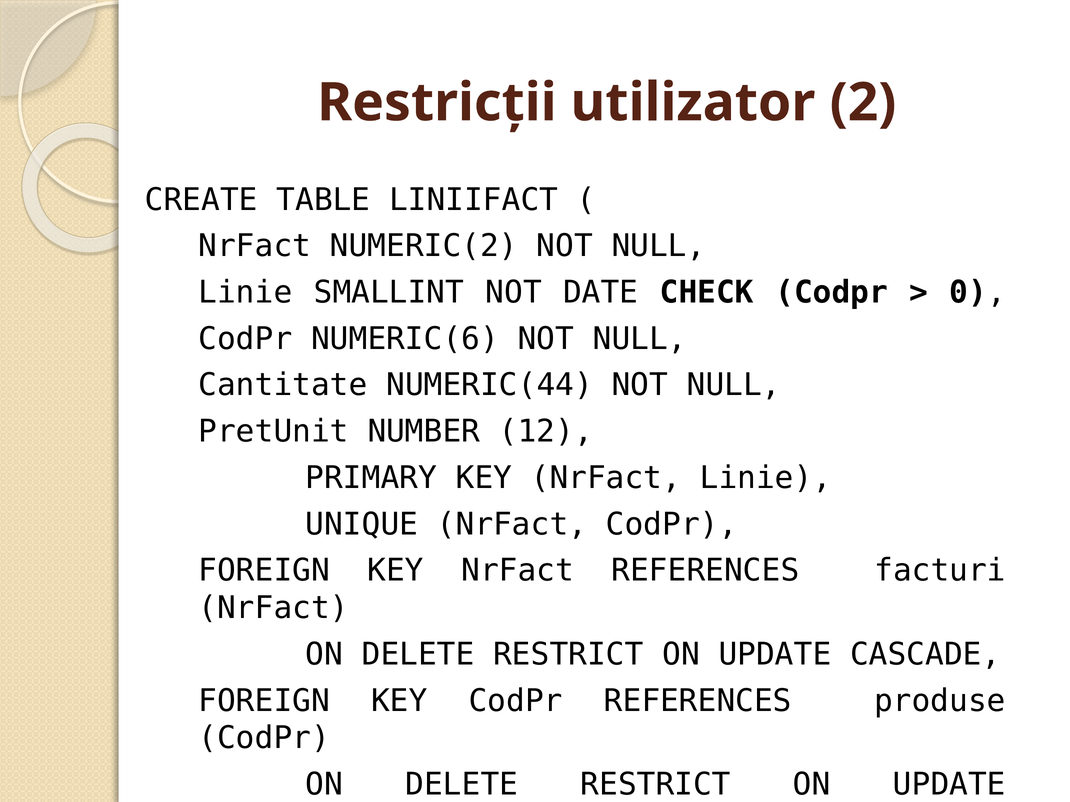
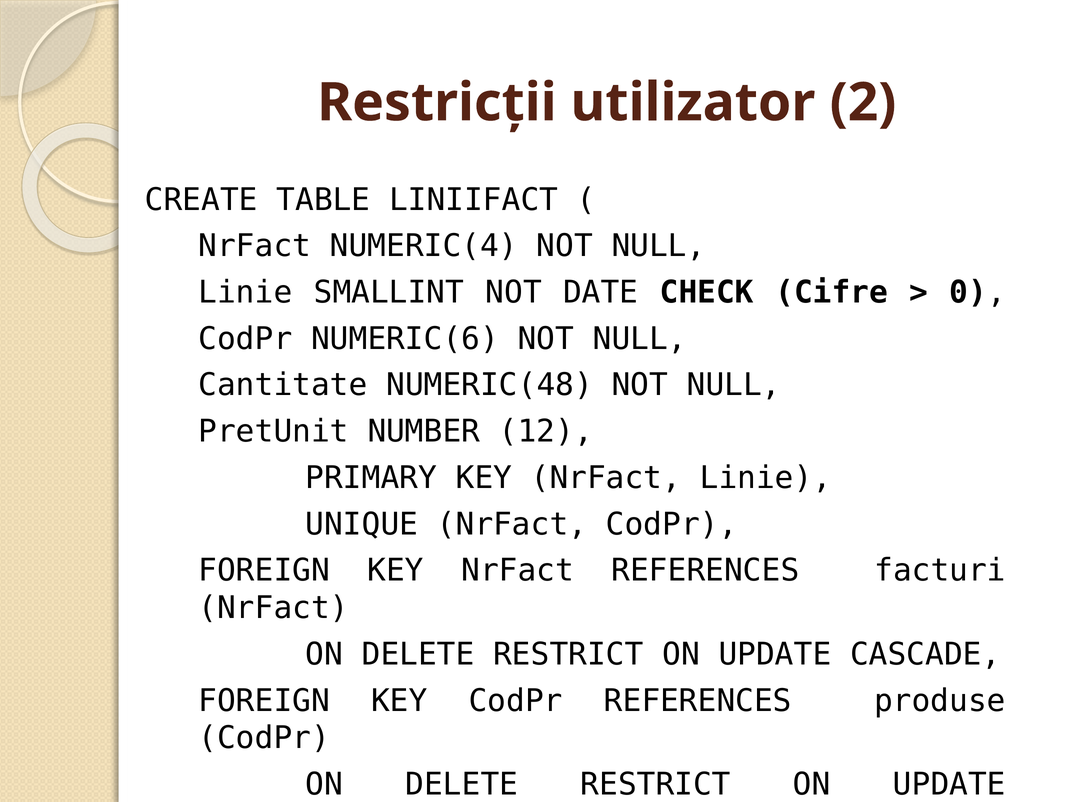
NUMERIC(2: NUMERIC(2 -> NUMERIC(4 (424, 246)
CHECK Codpr: Codpr -> Cifre (832, 293)
NUMERIC(44: NUMERIC(44 -> NUMERIC(48 (490, 385)
